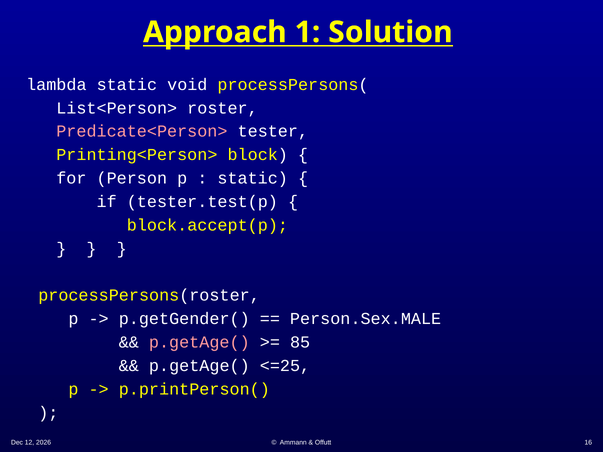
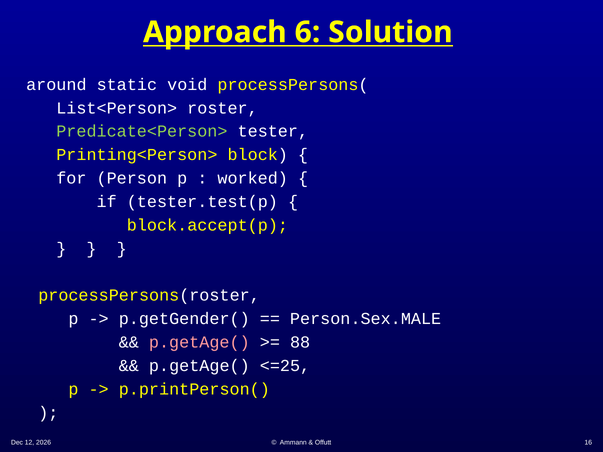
1: 1 -> 6 (307, 32)
lambda: lambda -> around (56, 85)
Predicate<Person> colour: pink -> light green (142, 131)
static: static -> worked (253, 178)
85: 85 -> 88 (300, 343)
